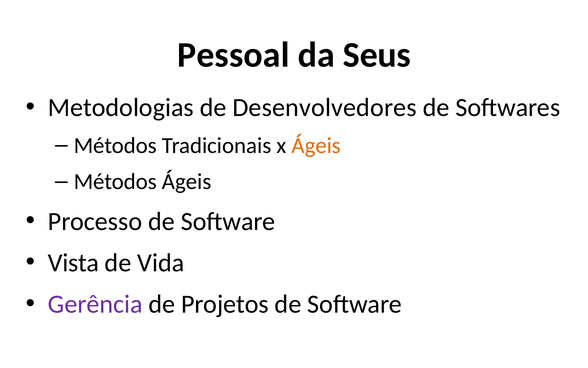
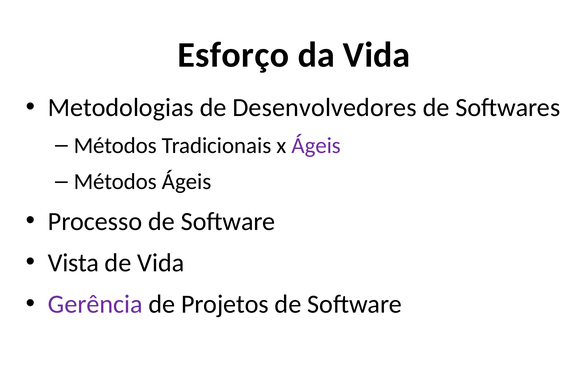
Pessoal: Pessoal -> Esforço (233, 55)
da Seus: Seus -> Vida (377, 55)
Ágeis colour: orange -> purple (316, 145)
